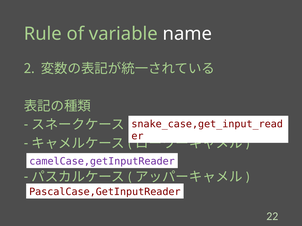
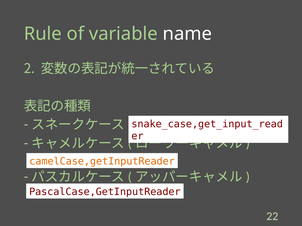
camelCase,getInputReader colour: purple -> orange (102, 162)
